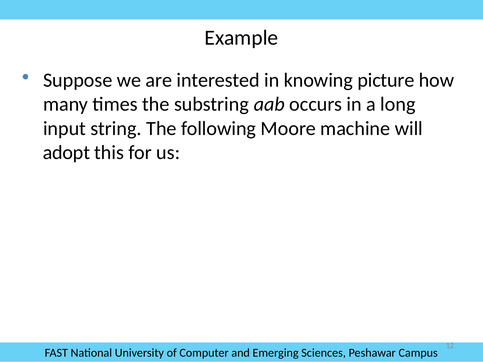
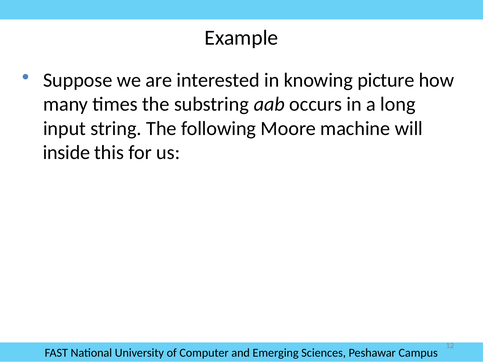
adopt: adopt -> inside (66, 153)
